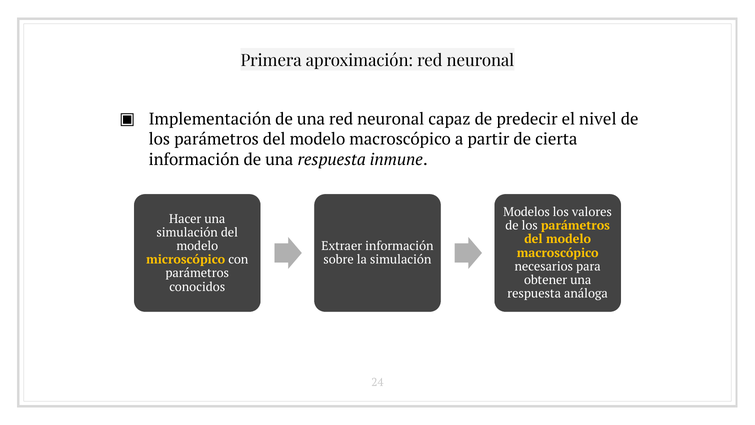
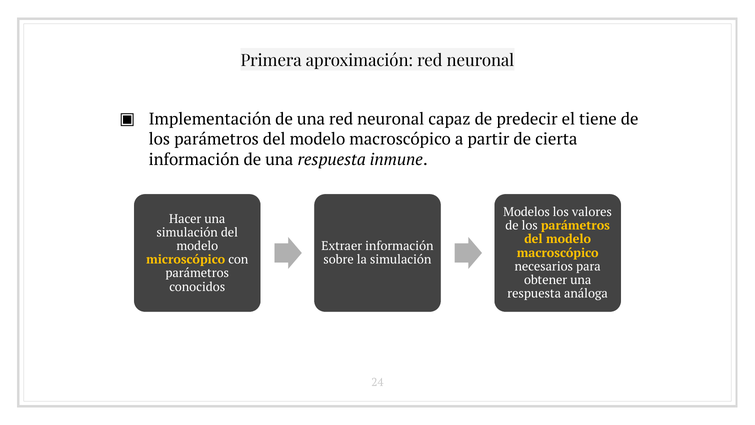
nivel: nivel -> tiene (598, 119)
